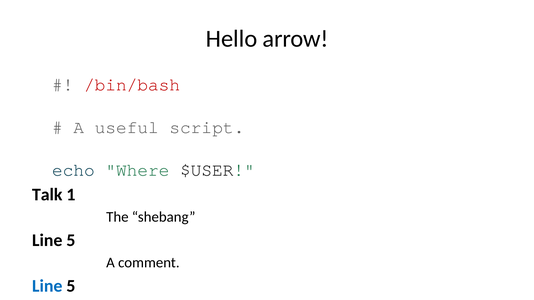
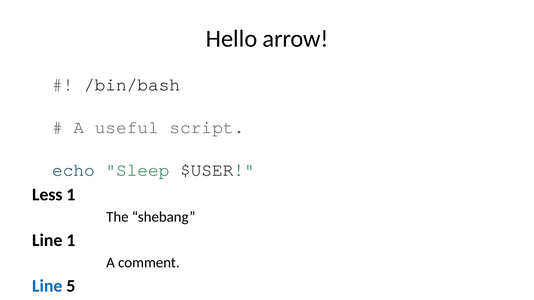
/bin/bash colour: red -> black (132, 85)
Where: Where -> Sleep (138, 170)
Talk: Talk -> Less (47, 195)
5: 5 -> 1 (71, 241)
